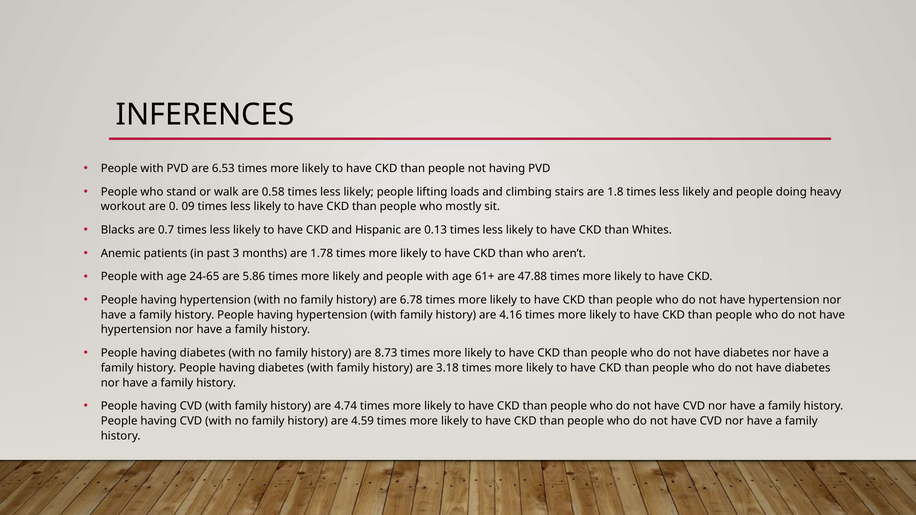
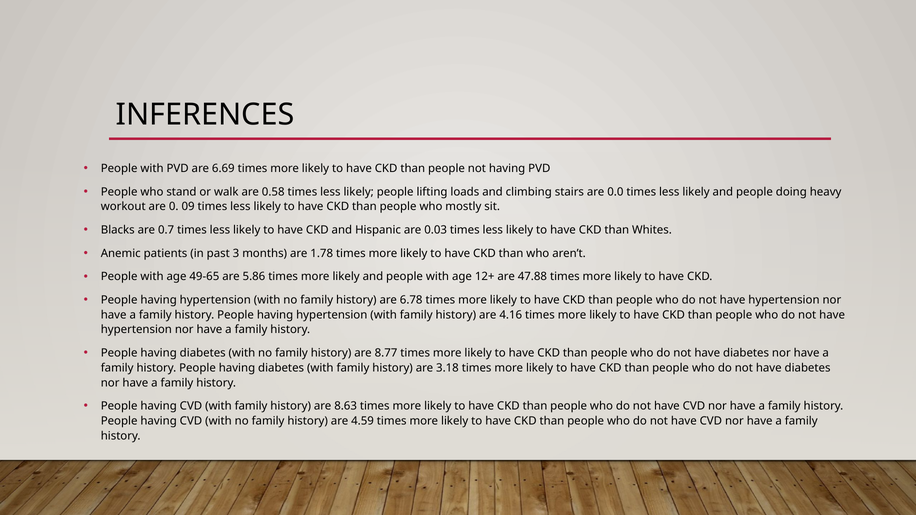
6.53: 6.53 -> 6.69 (223, 168)
1.8: 1.8 -> 0.0 (615, 192)
0.13: 0.13 -> 0.03 (436, 230)
24-65: 24-65 -> 49-65 (204, 277)
61+: 61+ -> 12+ (485, 277)
8.73: 8.73 -> 8.77 (386, 353)
4.74: 4.74 -> 8.63 (346, 406)
